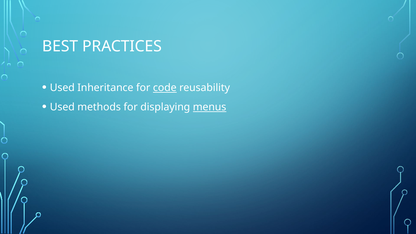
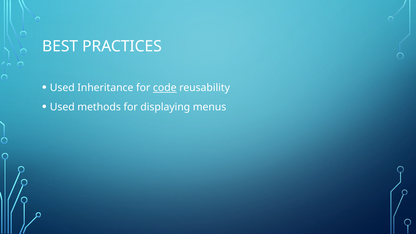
menus underline: present -> none (210, 107)
